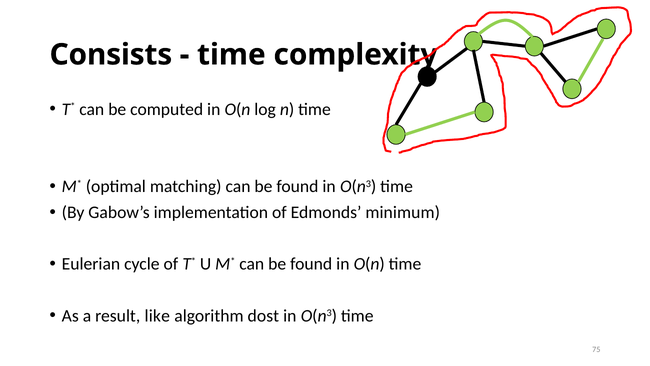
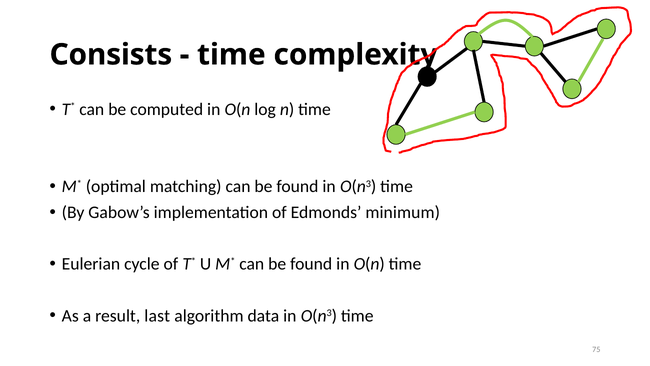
like: like -> last (157, 315)
dost: dost -> data (263, 315)
